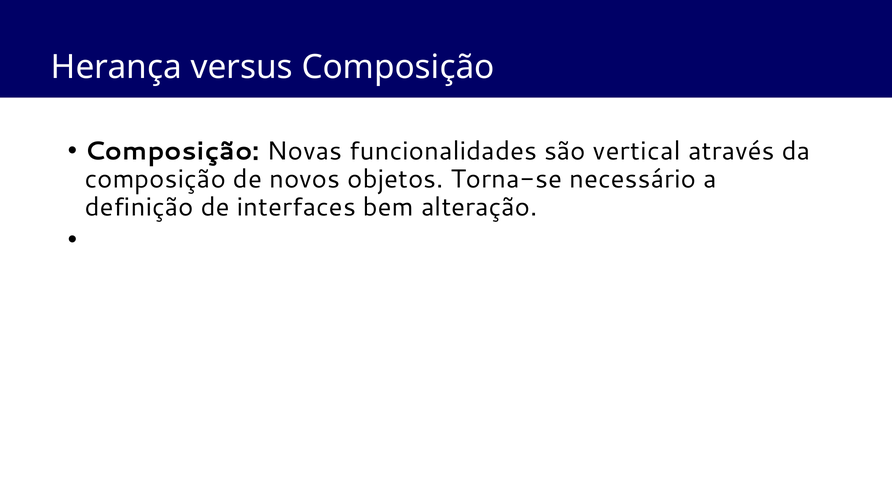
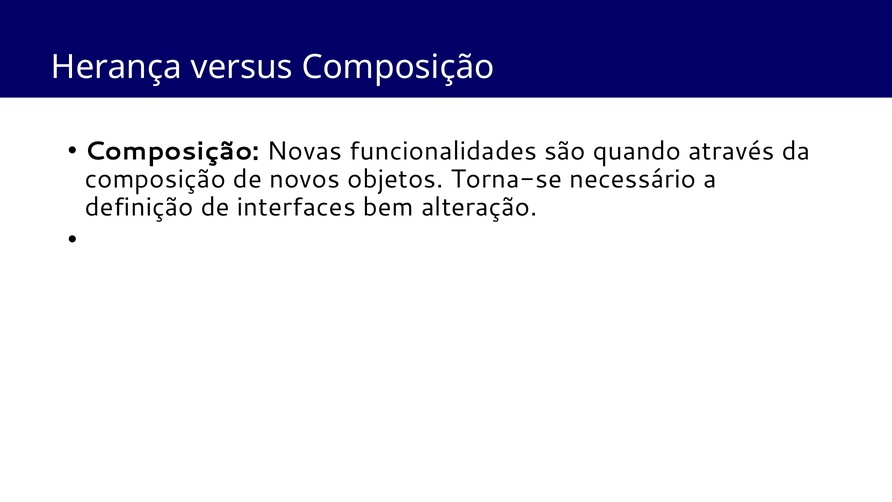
vertical: vertical -> quando (637, 151)
